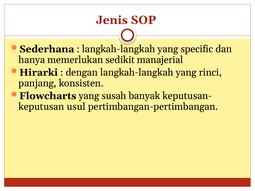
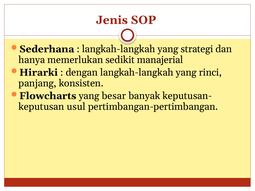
specific: specific -> strategi (197, 49)
susah: susah -> besar (114, 96)
